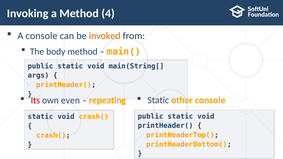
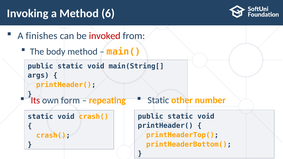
4: 4 -> 6 (108, 13)
A console: console -> finishes (42, 36)
invoked colour: orange -> red (105, 36)
other console: console -> number (210, 100)
even: even -> form (70, 101)
